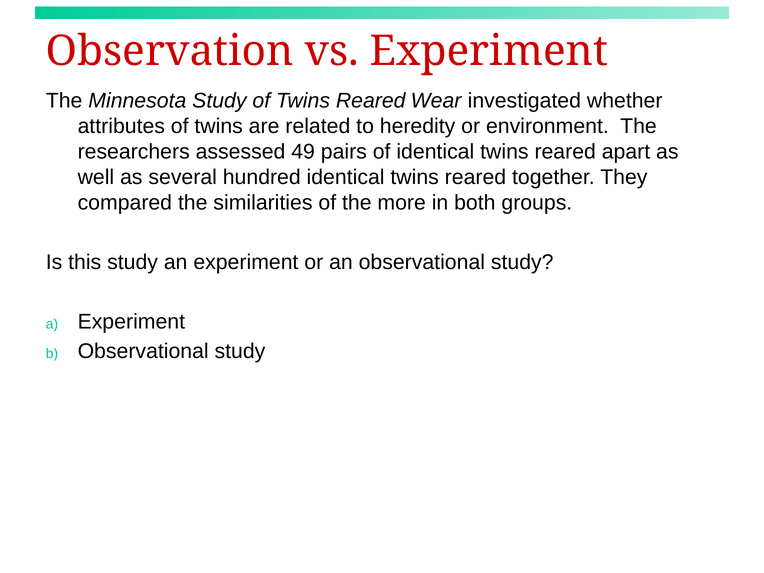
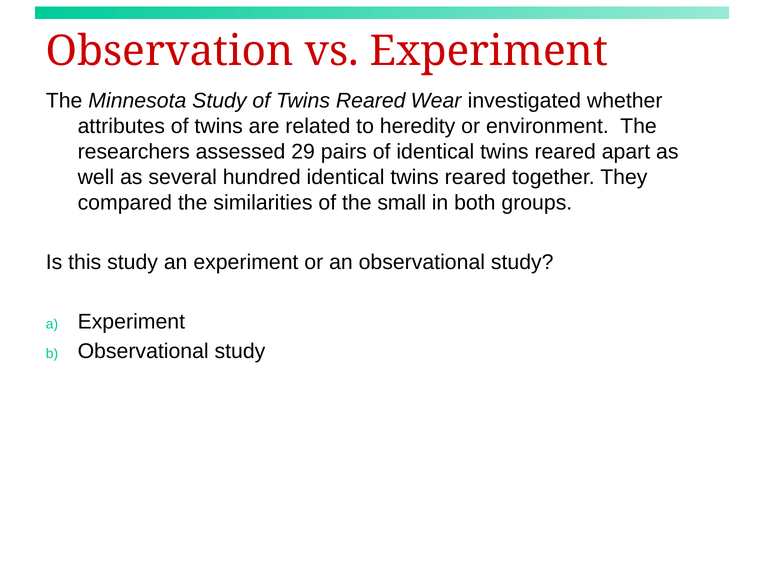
49: 49 -> 29 (303, 152)
more: more -> small (402, 203)
